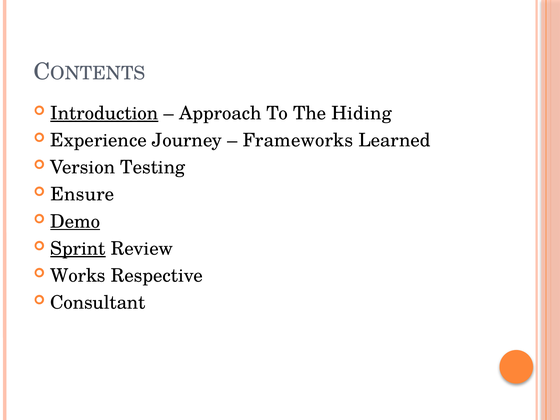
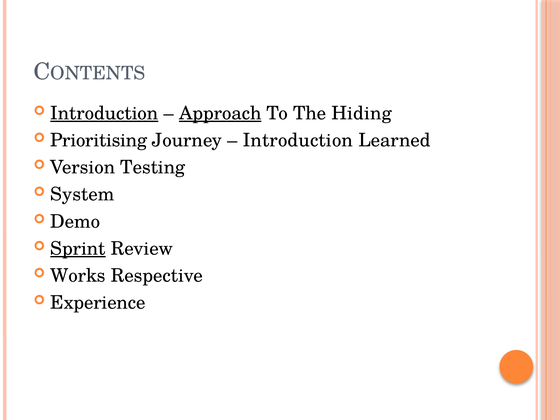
Approach underline: none -> present (220, 113)
Experience: Experience -> Prioritising (99, 140)
Frameworks: Frameworks -> Introduction (298, 140)
Ensure: Ensure -> System (82, 194)
Demo underline: present -> none (75, 222)
Consultant: Consultant -> Experience (98, 303)
